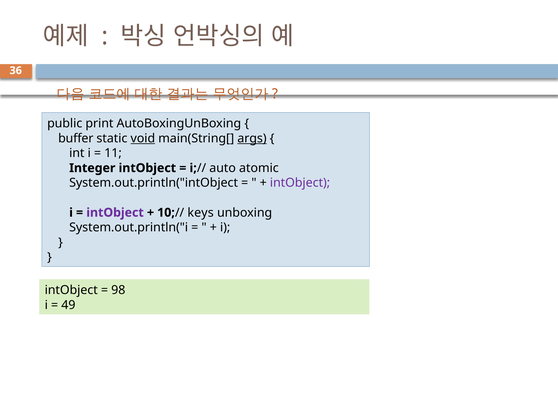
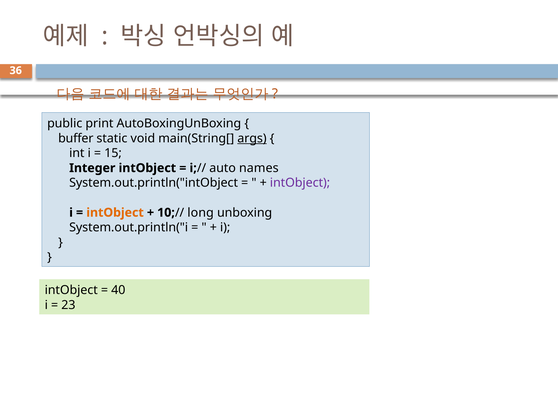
void underline: present -> none (143, 138)
11: 11 -> 15 (113, 153)
atomic: atomic -> names (259, 168)
intObject colour: purple -> orange (115, 213)
keys: keys -> long (201, 213)
98: 98 -> 40 (118, 291)
49: 49 -> 23 (68, 305)
